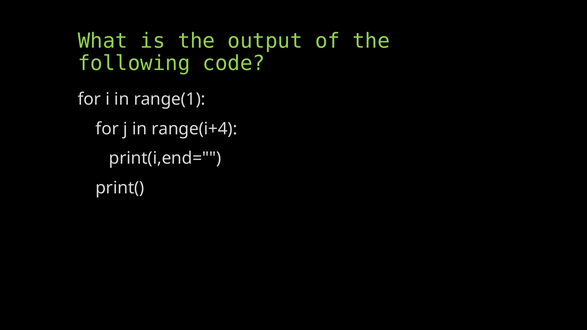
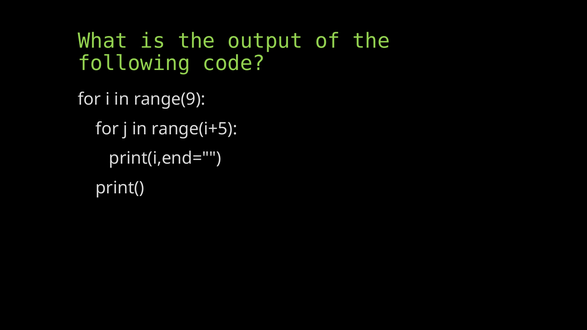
range(1: range(1 -> range(9 (170, 99)
range(i+4: range(i+4 -> range(i+5 (194, 129)
